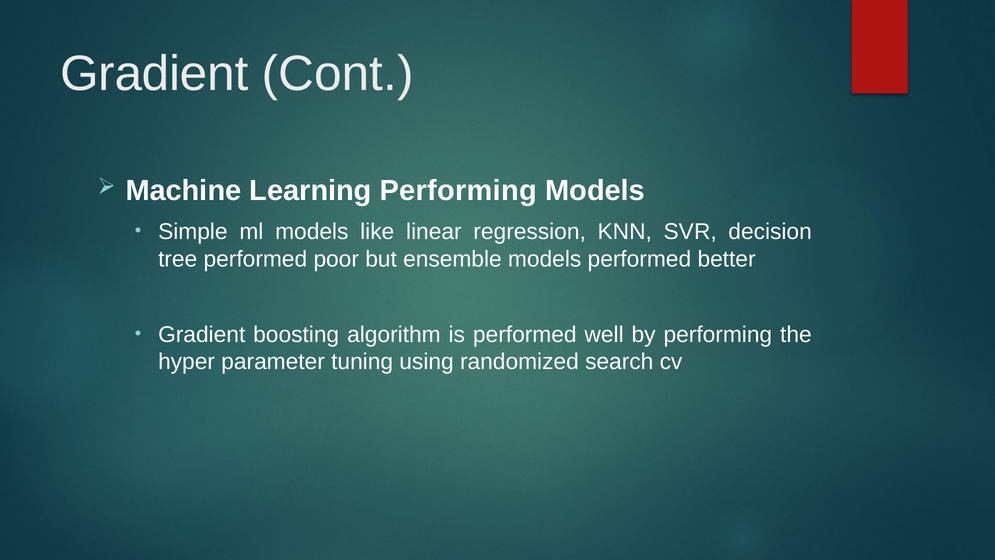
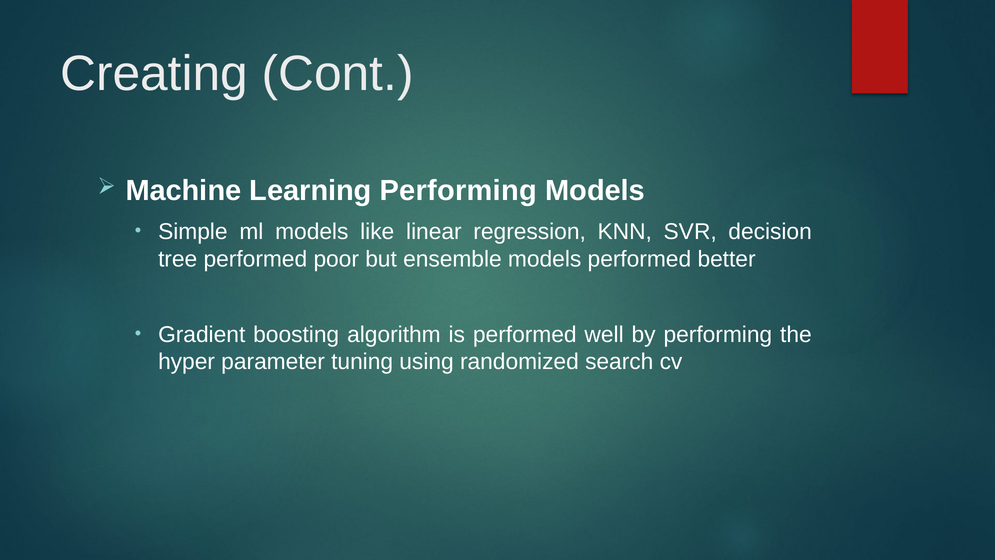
Gradient: Gradient -> Creating (154, 74)
